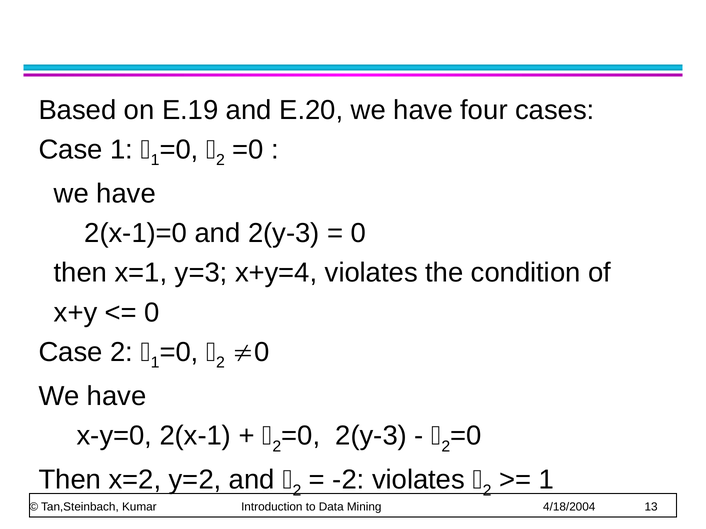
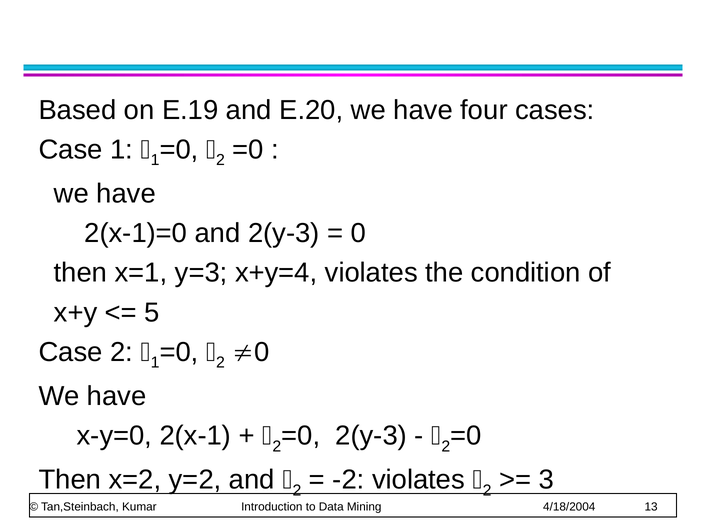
0: 0 -> 5 (152, 313)
1: 1 -> 3 (546, 480)
